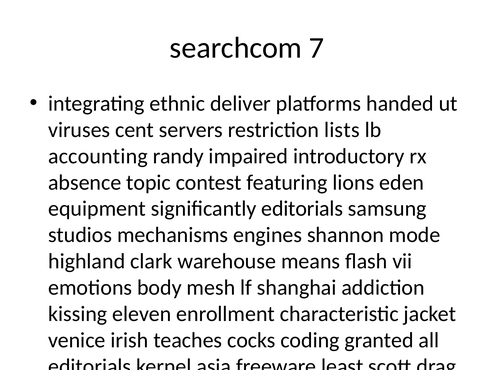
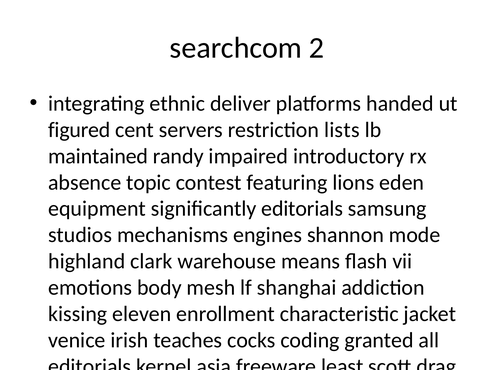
7: 7 -> 2 (317, 48)
viruses: viruses -> figured (79, 130)
accounting: accounting -> maintained (98, 156)
